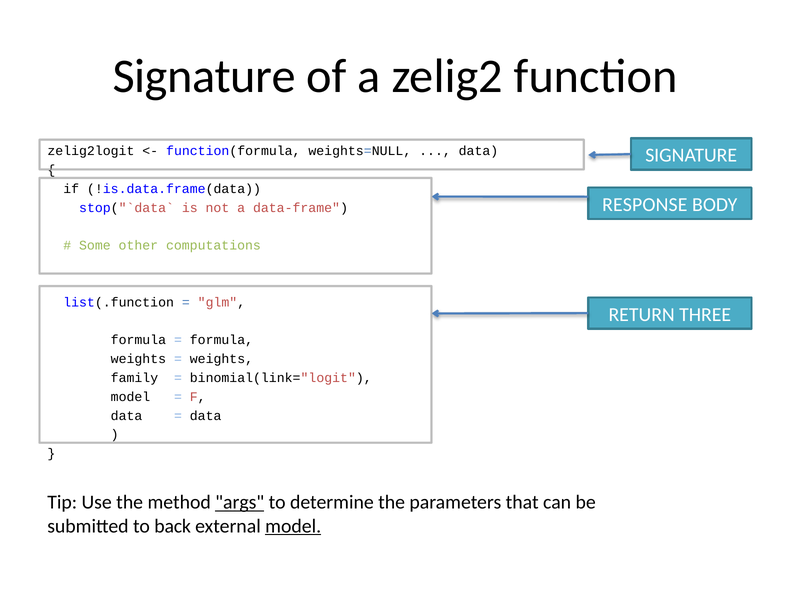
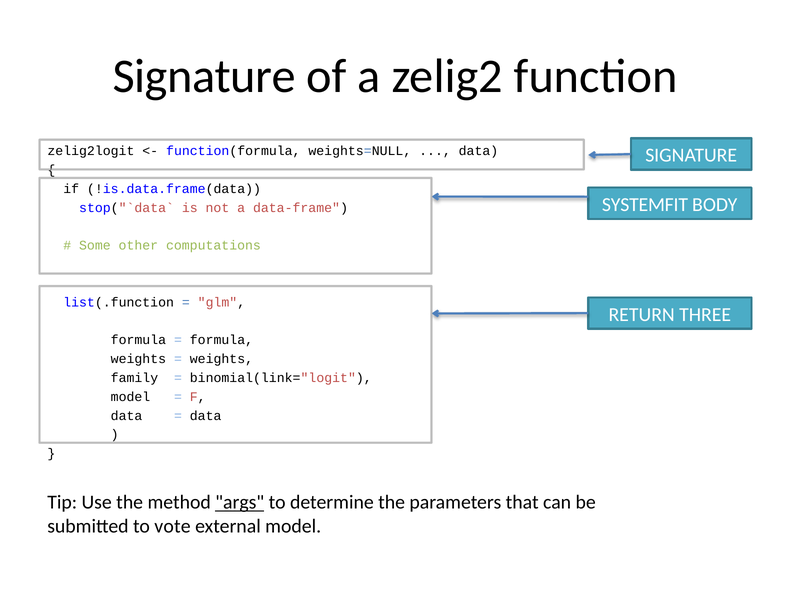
RESPONSE: RESPONSE -> SYSTEMFIT (645, 205)
back: back -> vote (172, 526)
model underline: present -> none (293, 526)
